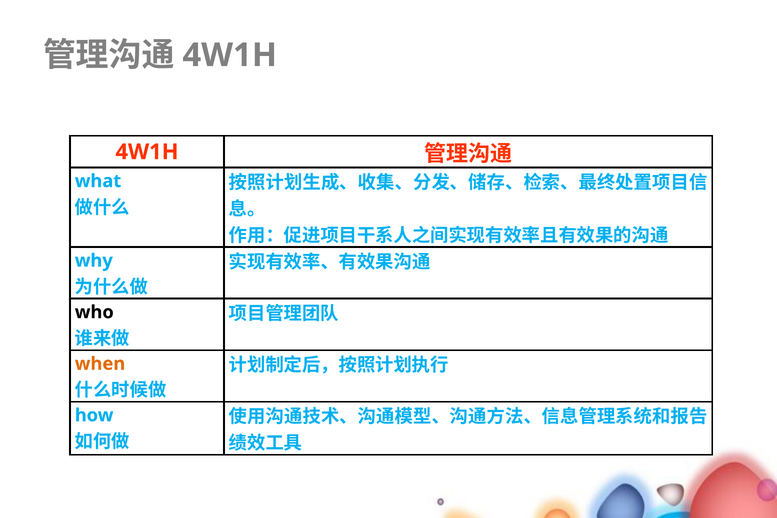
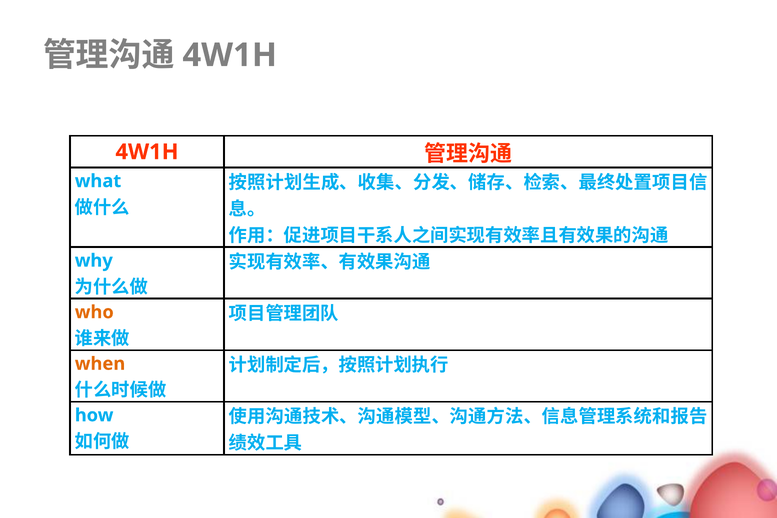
who colour: black -> orange (94, 312)
